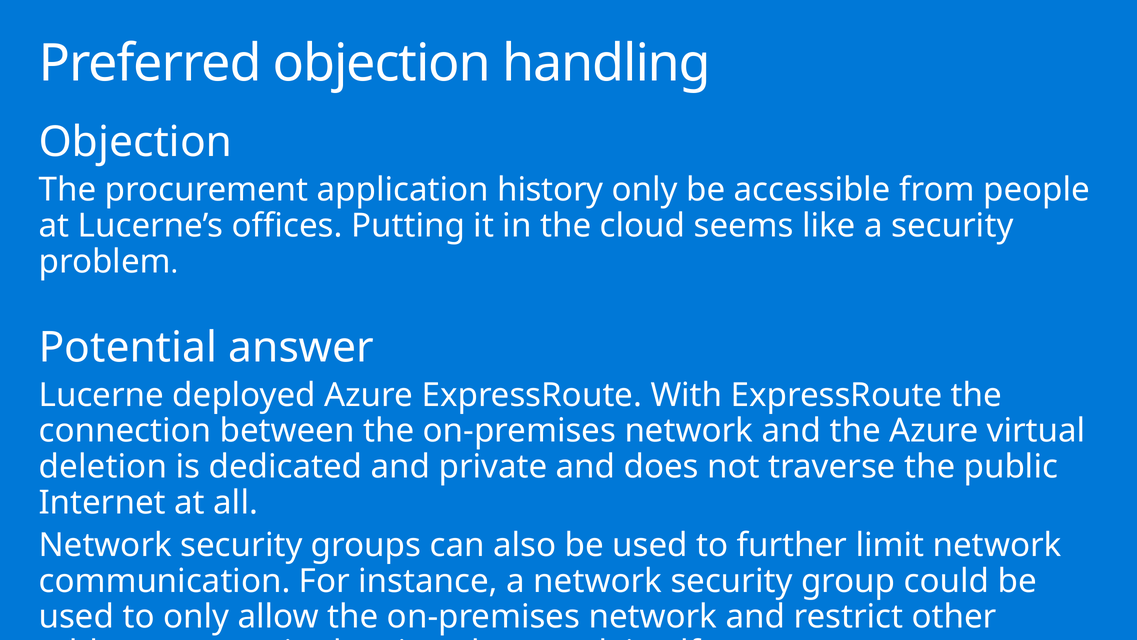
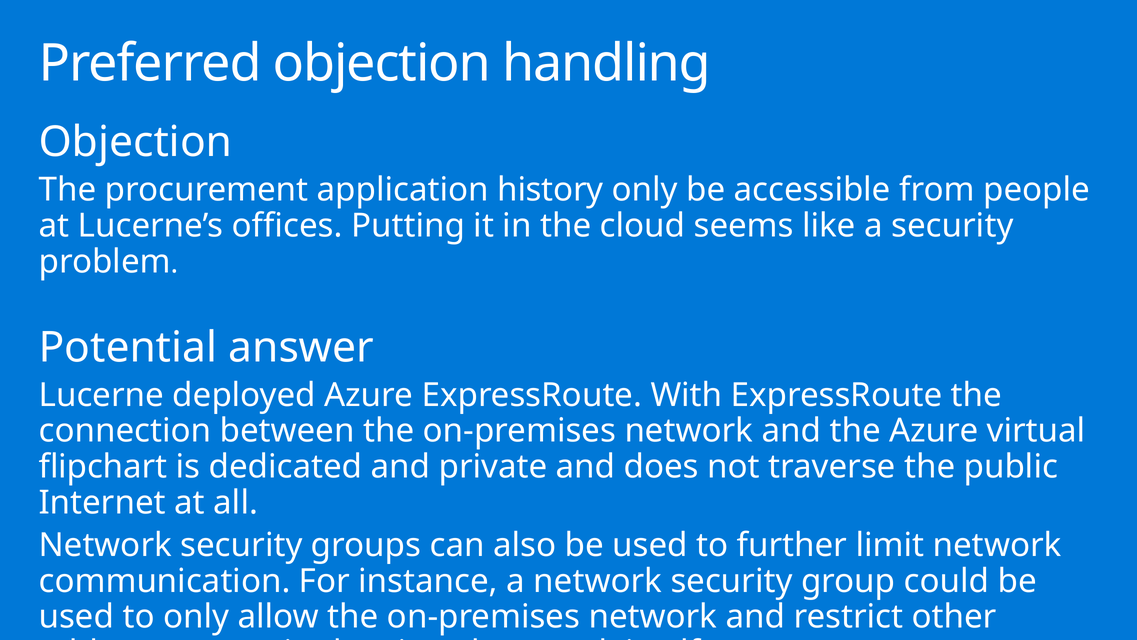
deletion: deletion -> flipchart (103, 467)
